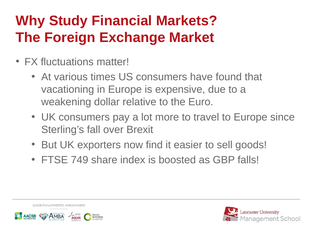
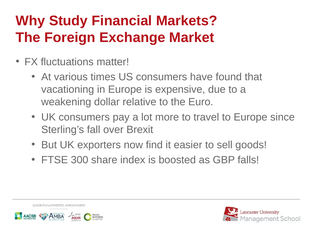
749: 749 -> 300 (80, 160)
